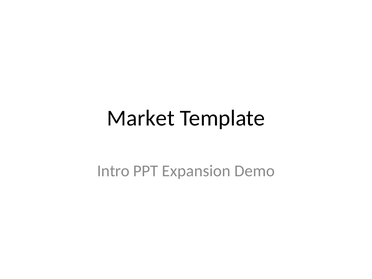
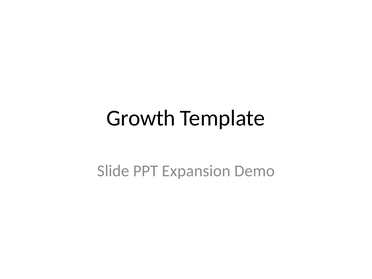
Market: Market -> Growth (141, 118)
Intro: Intro -> Slide (113, 171)
